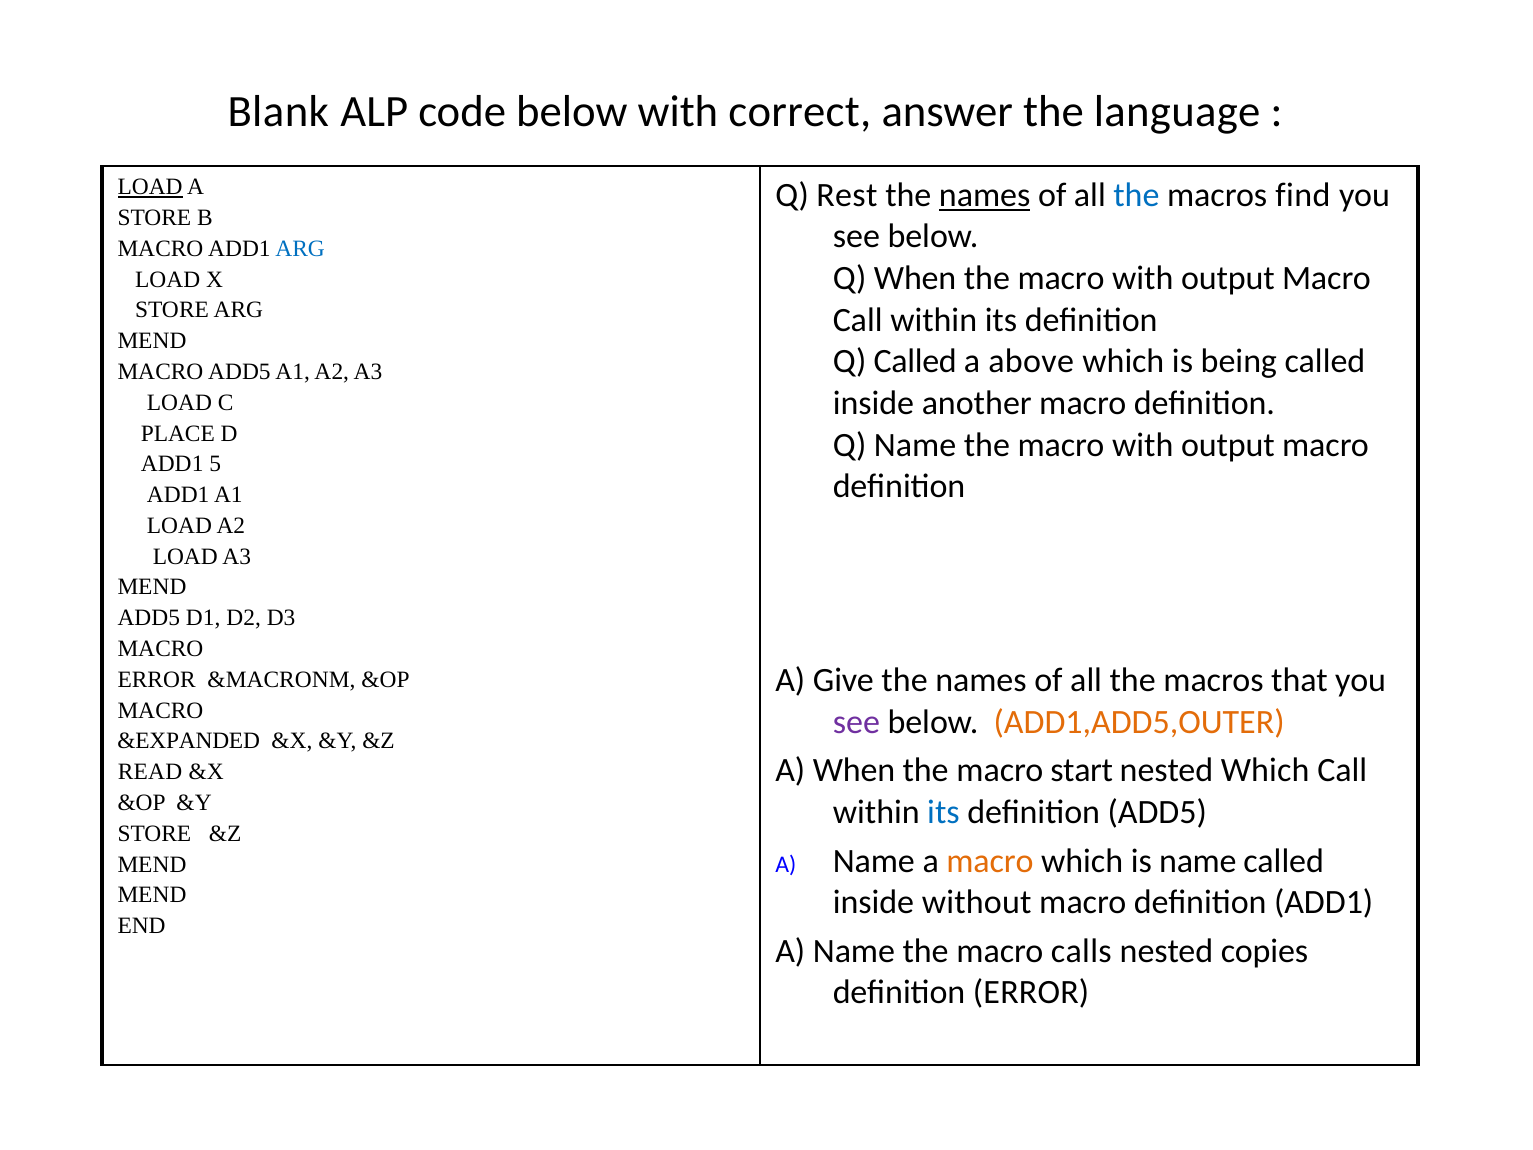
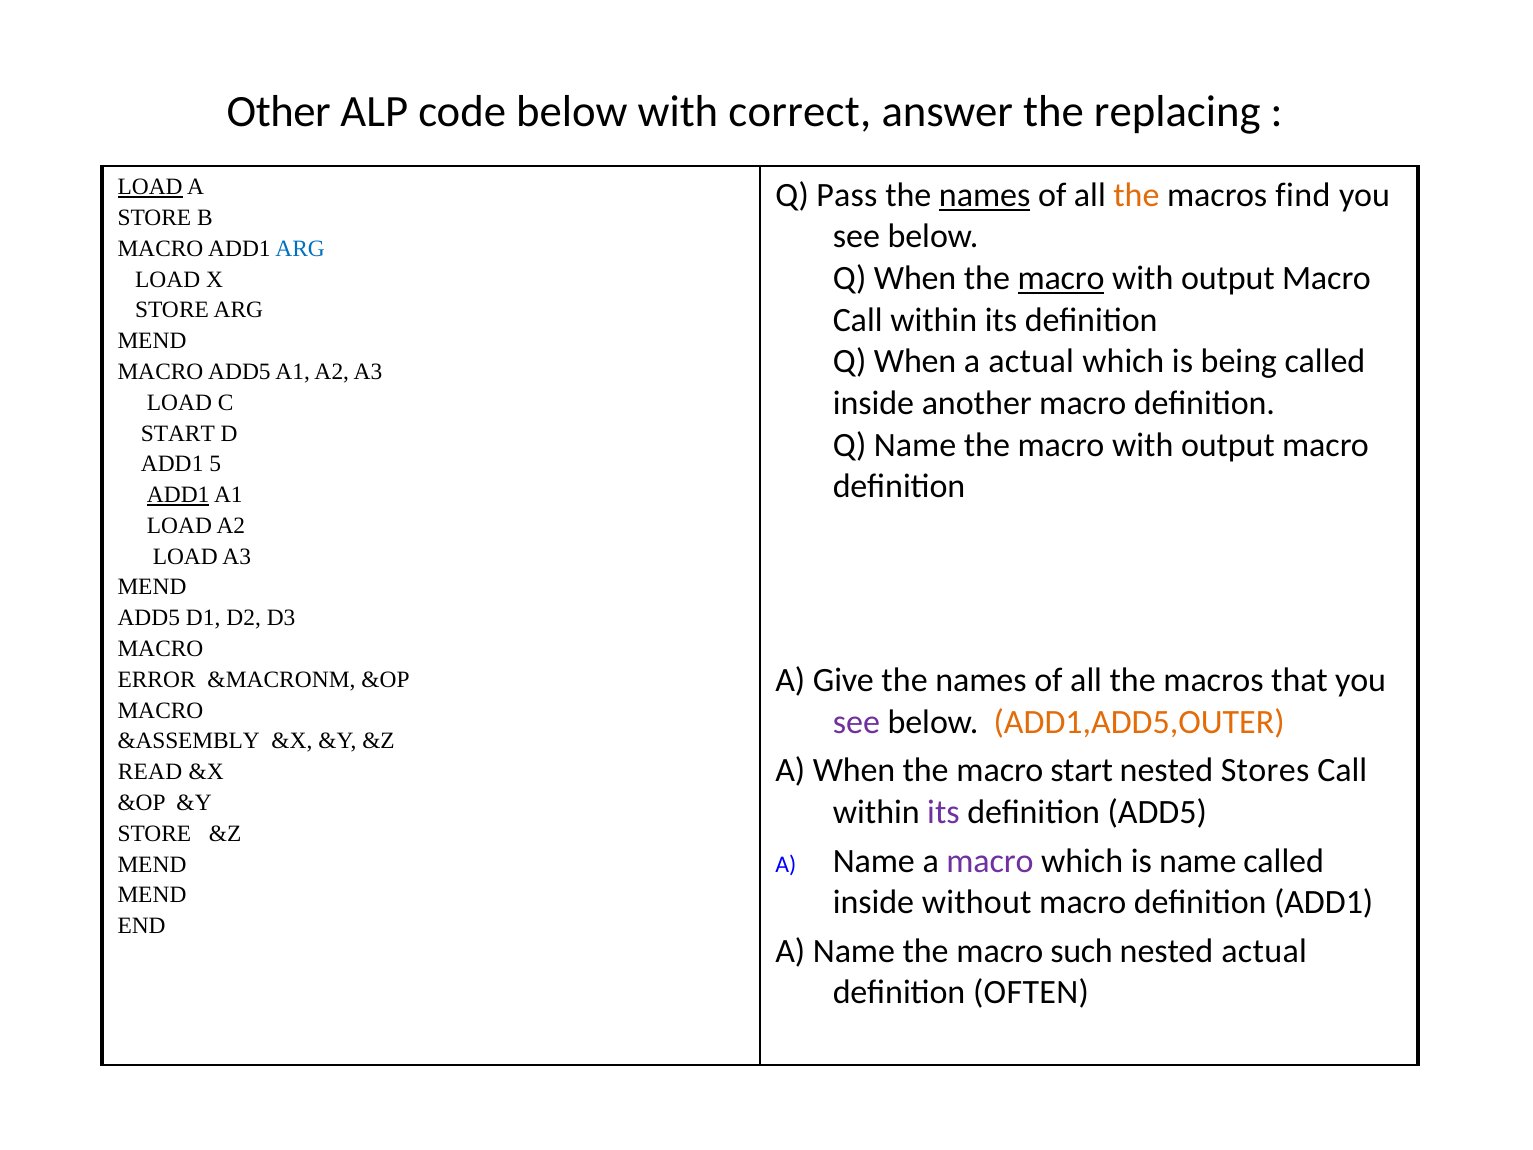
Blank: Blank -> Other (279, 112)
language: language -> replacing (1177, 112)
Rest: Rest -> Pass (847, 195)
the colour: blue -> orange (1136, 195)
macro underline: none -> present (1061, 278)
Called: Called -> When (915, 362)
a above: above -> actual (1031, 362)
PLACE: PLACE -> START (178, 433)
ADD1 underline: none -> present (178, 495)
&EXPANDED: &EXPANDED -> &ASSEMBLY (189, 741)
nested Which: Which -> Stores (1265, 770)
its colour: blue -> purple (943, 812)
macro colour: orange -> purple (990, 861)
calls: calls -> such (1082, 951)
nested copies: copies -> actual (1264, 951)
definition ERROR: ERROR -> OFTEN (1031, 992)
